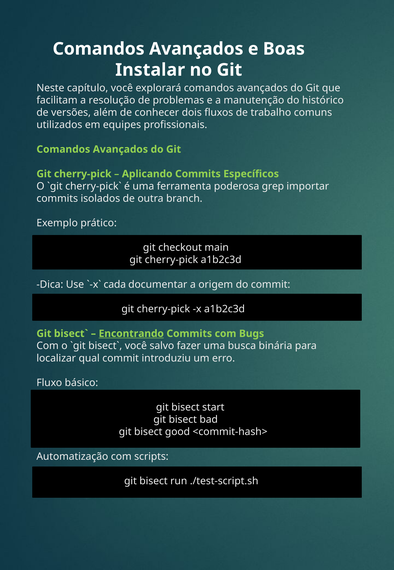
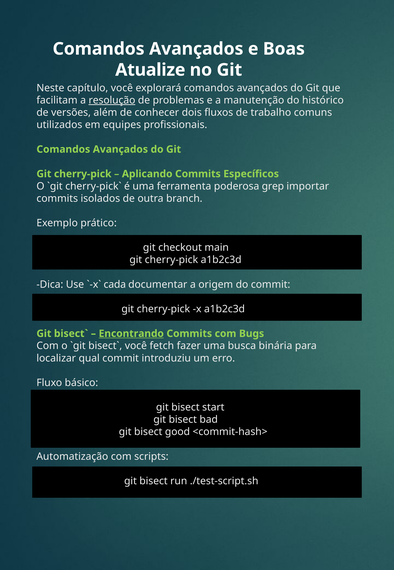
Instalar: Instalar -> Atualize (150, 70)
resolução underline: none -> present (112, 100)
salvo: salvo -> fetch (162, 345)
